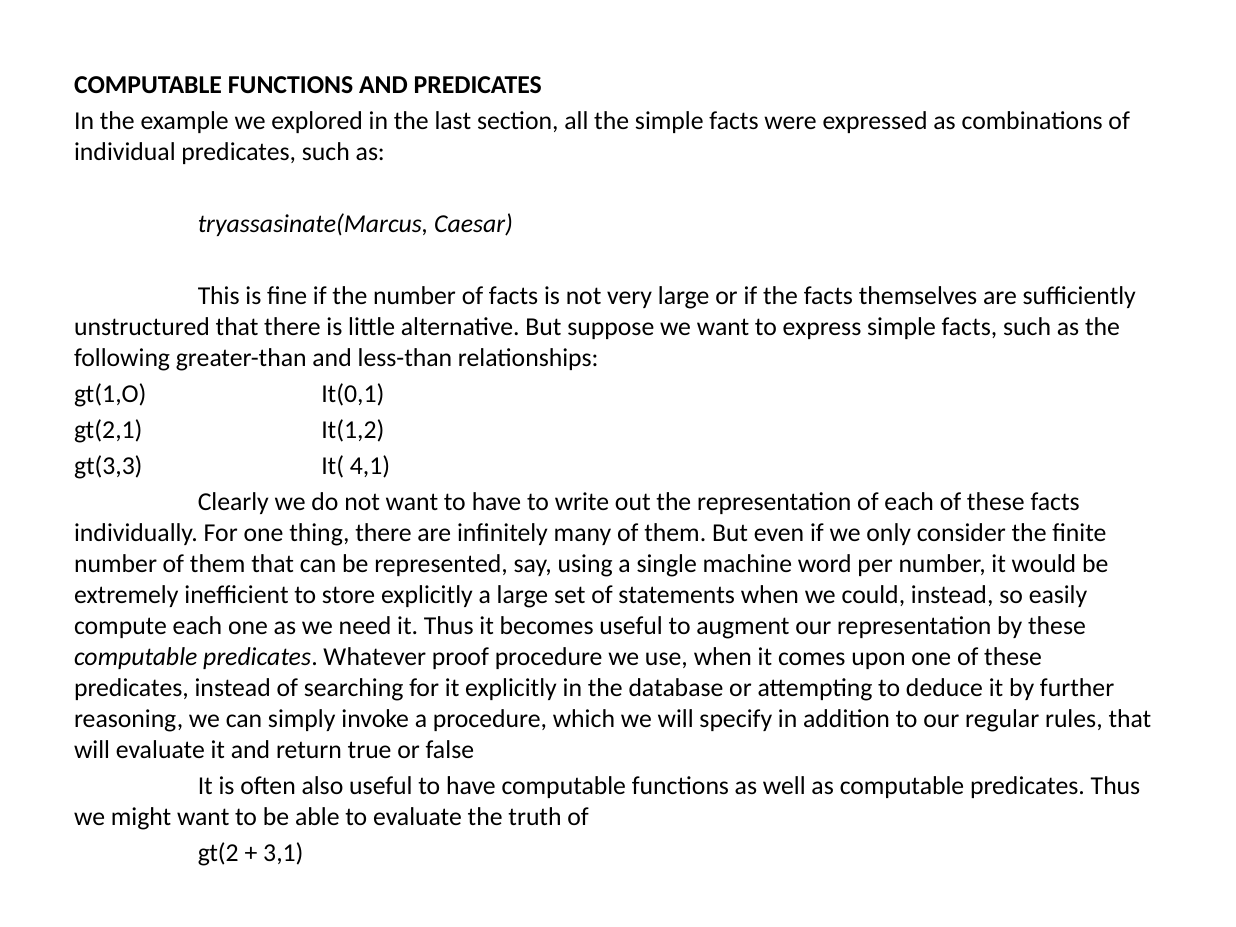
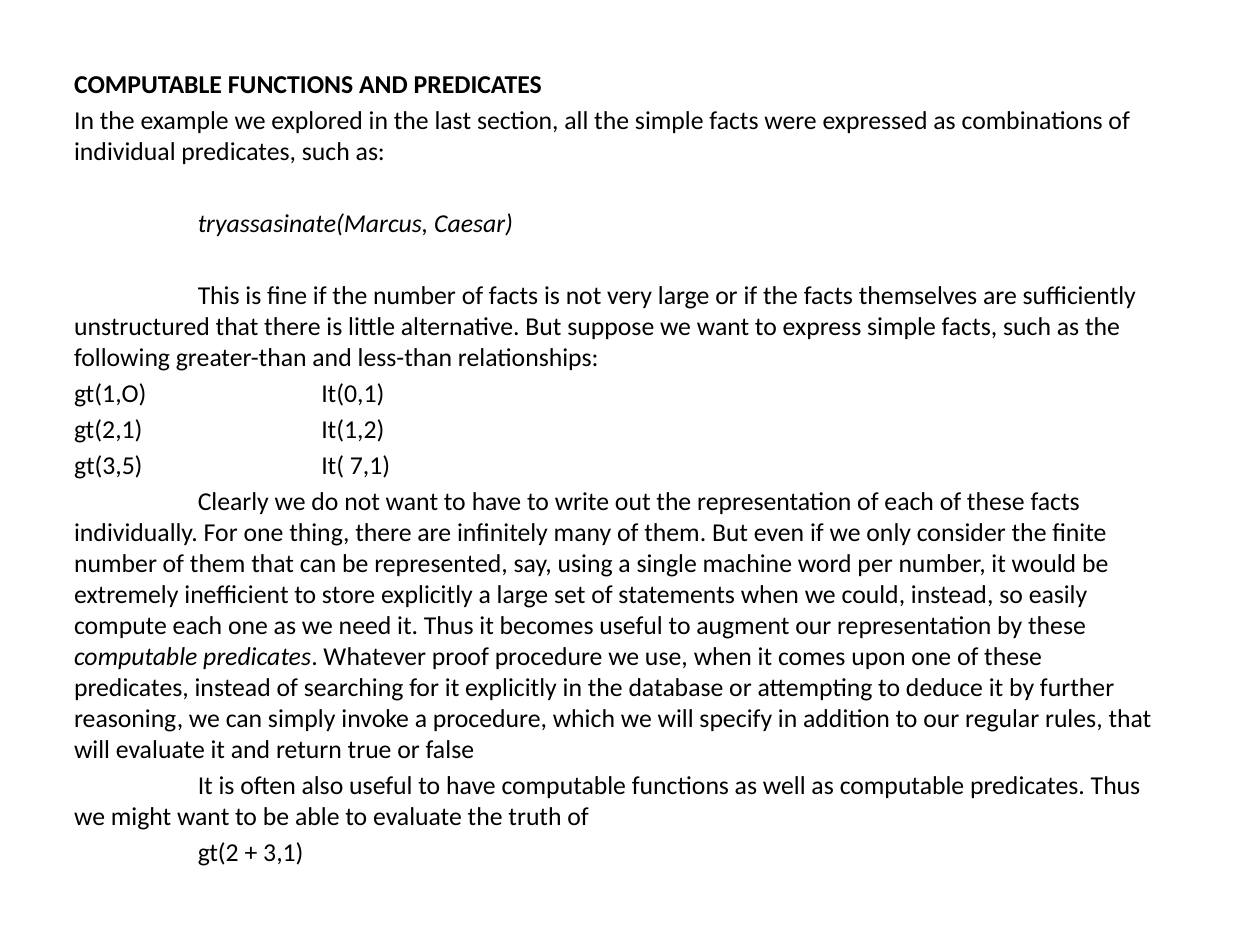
gt(3,3: gt(3,3 -> gt(3,5 (108, 466)
4,1: 4,1 -> 7,1 (370, 466)
